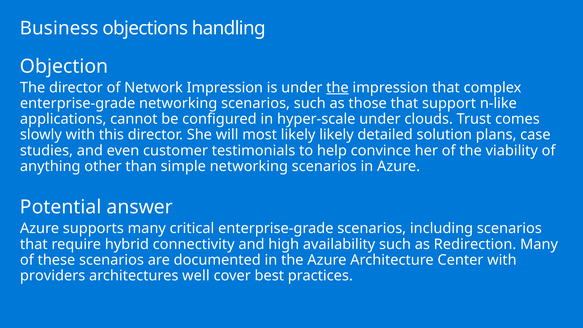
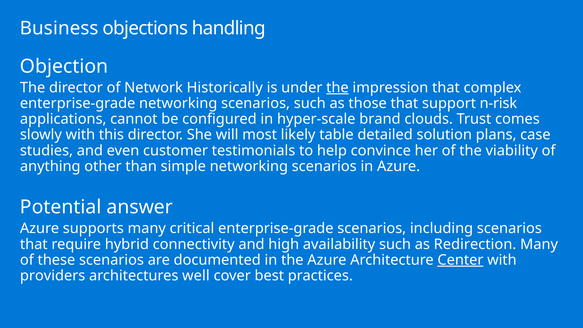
Network Impression: Impression -> Historically (225, 88)
n-like: n-like -> n-risk (498, 103)
hyper-scale under: under -> brand (380, 119)
likely likely: likely -> table (336, 135)
Center underline: none -> present (460, 260)
